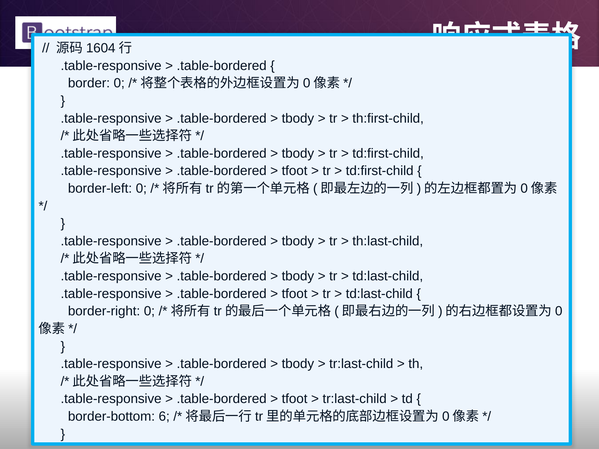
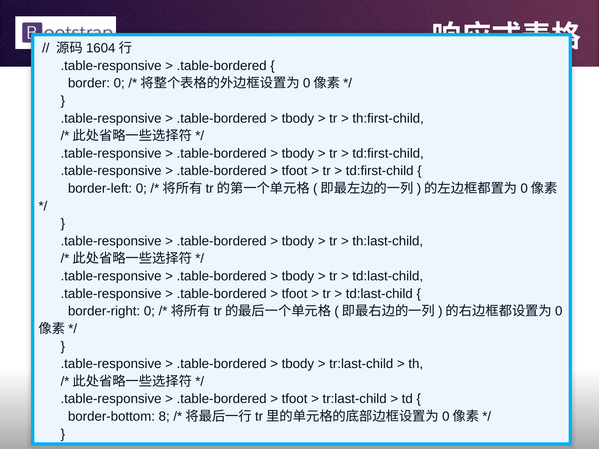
6: 6 -> 8 (164, 417)
